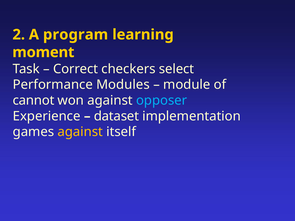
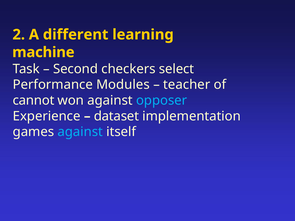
program: program -> different (76, 35)
moment: moment -> machine (43, 52)
Correct: Correct -> Second (75, 69)
module: module -> teacher (187, 85)
against colour: yellow -> light blue (80, 132)
